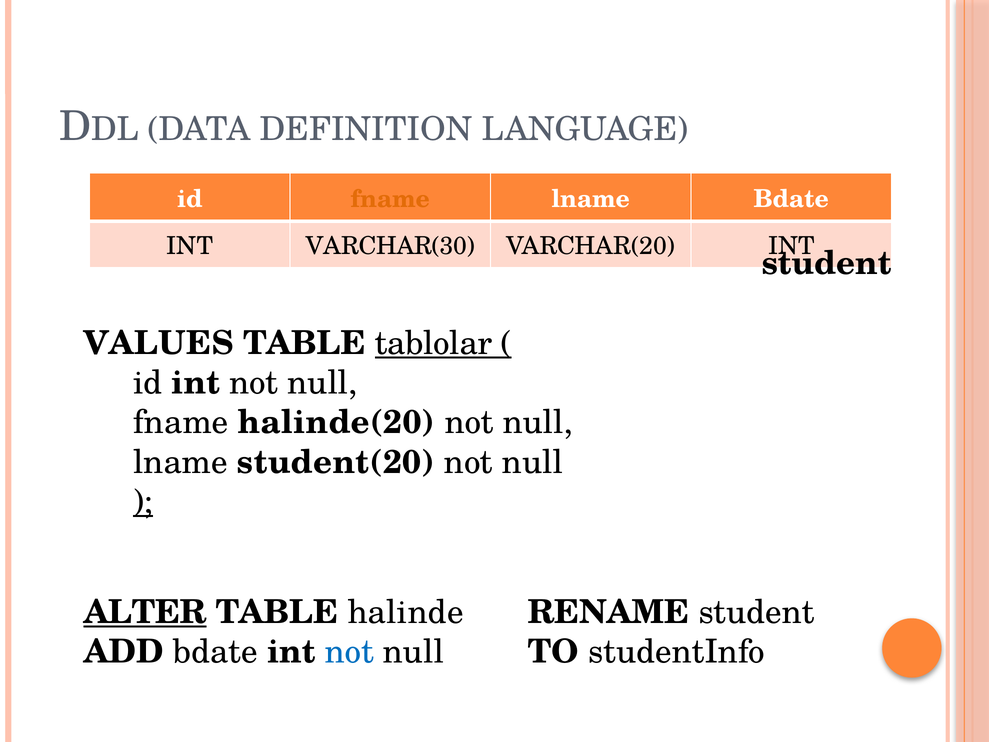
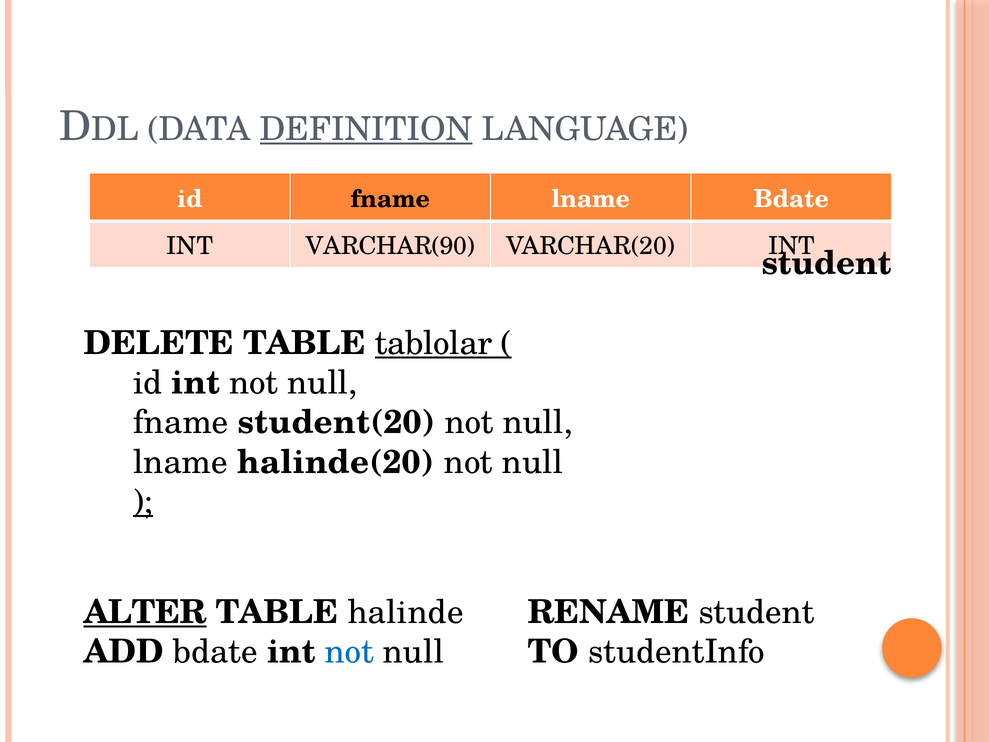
DEFINITION underline: none -> present (366, 129)
fname colour: orange -> black (390, 199)
VARCHAR(30: VARCHAR(30 -> VARCHAR(90 (390, 246)
VALUES: VALUES -> DELETE (159, 343)
halinde(20: halinde(20 -> student(20 (336, 422)
student(20: student(20 -> halinde(20 (336, 462)
